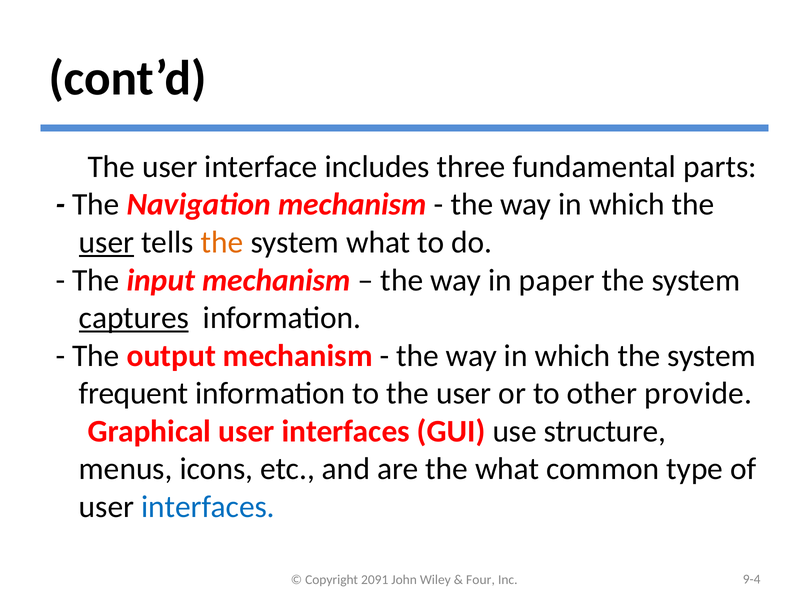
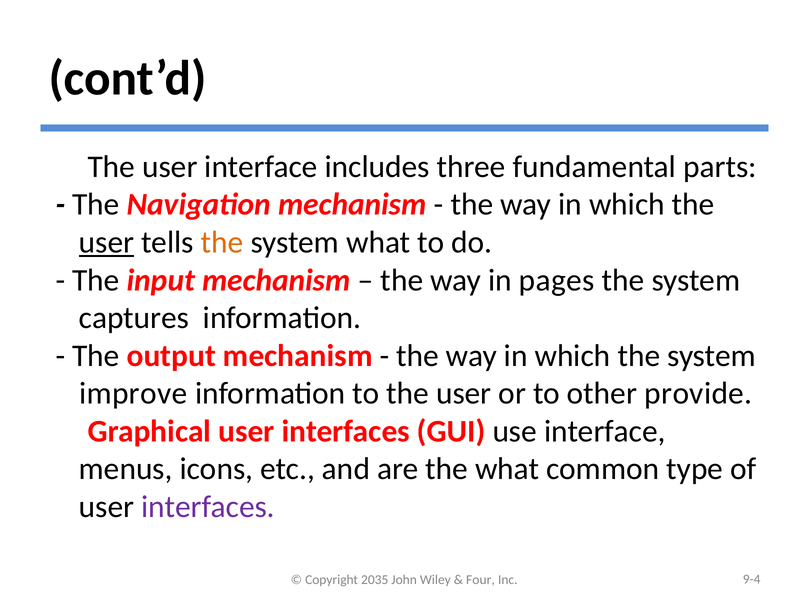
paper: paper -> pages (557, 280)
captures underline: present -> none (134, 318)
frequent: frequent -> improve (133, 393)
use structure: structure -> interface (605, 431)
interfaces colour: blue -> purple (208, 507)
2091: 2091 -> 2035 (375, 579)
